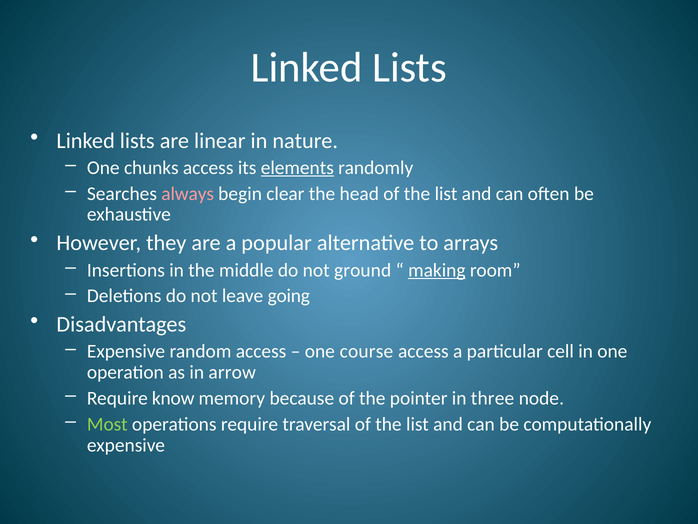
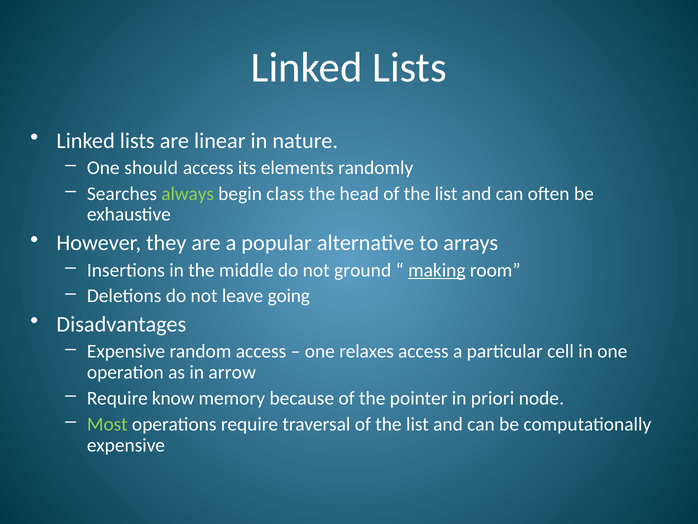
chunks: chunks -> should (151, 168)
elements underline: present -> none (297, 168)
always colour: pink -> light green (188, 193)
clear: clear -> class (285, 193)
course: course -> relaxes (367, 351)
three: three -> priori (493, 398)
